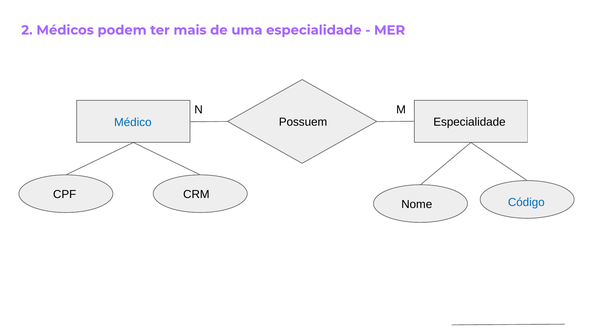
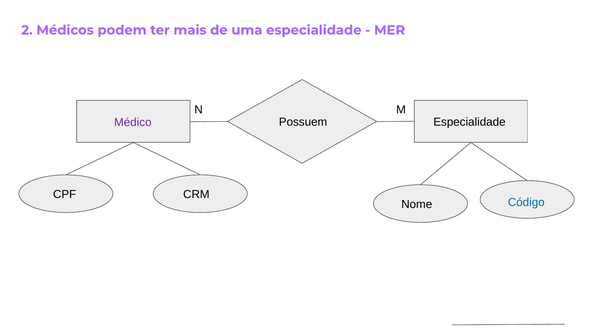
Médico colour: blue -> purple (133, 122)
